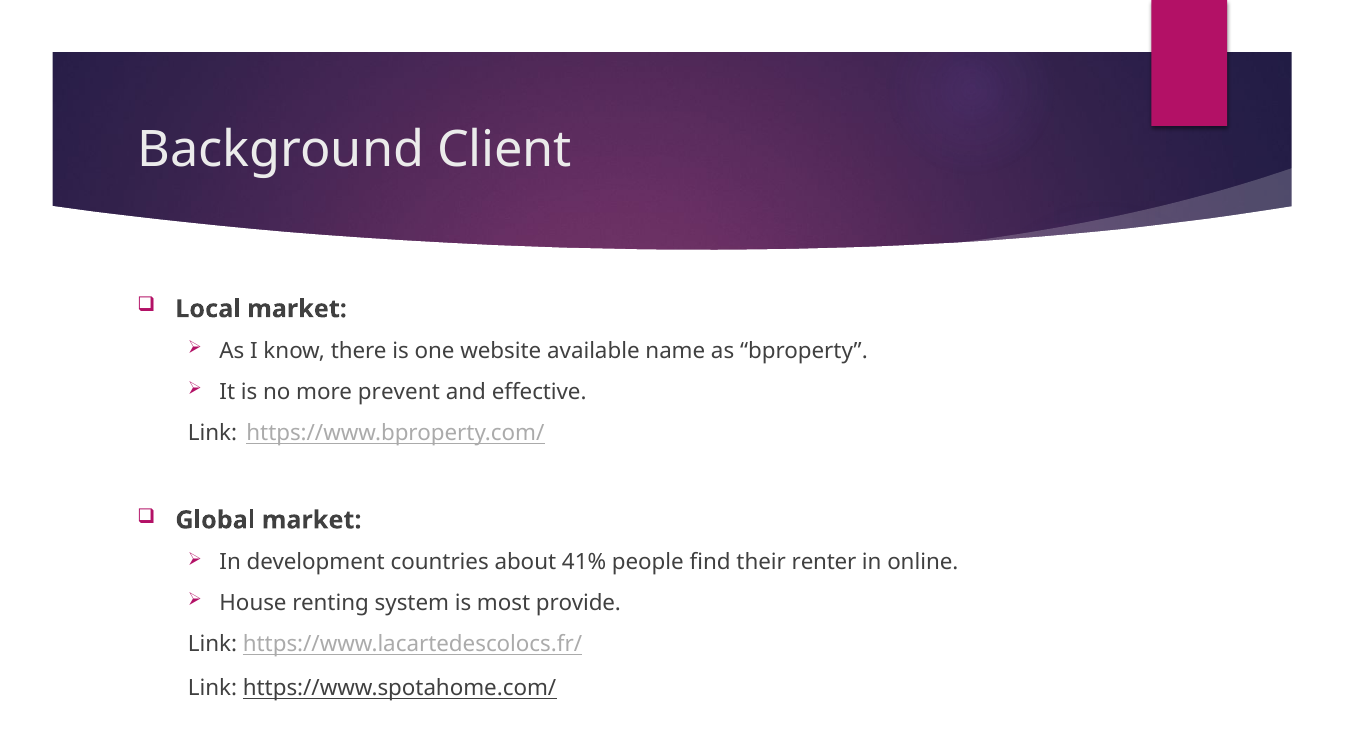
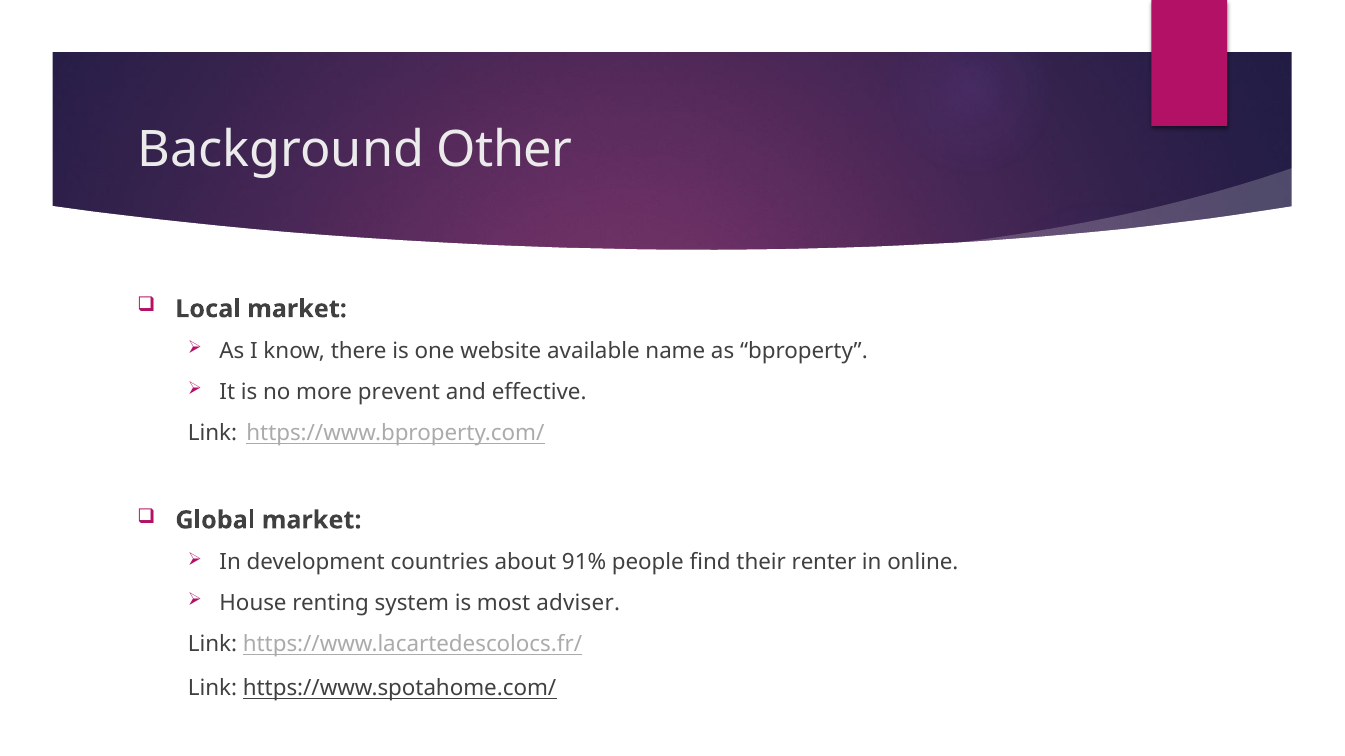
Client: Client -> Other (504, 150)
41%: 41% -> 91% (584, 563)
provide: provide -> adviser (578, 604)
